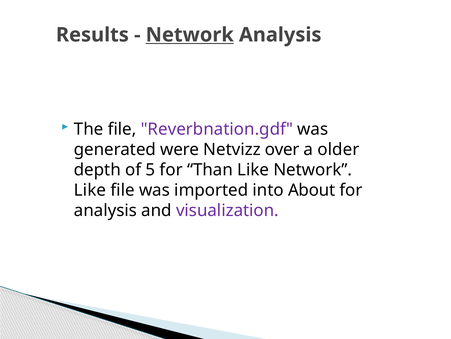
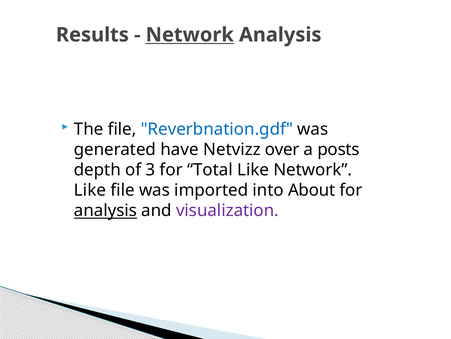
Reverbnation.gdf colour: purple -> blue (217, 129)
were: were -> have (180, 149)
older: older -> posts (339, 149)
5: 5 -> 3 (150, 170)
Than: Than -> Total (210, 170)
analysis underline: none -> present (105, 210)
